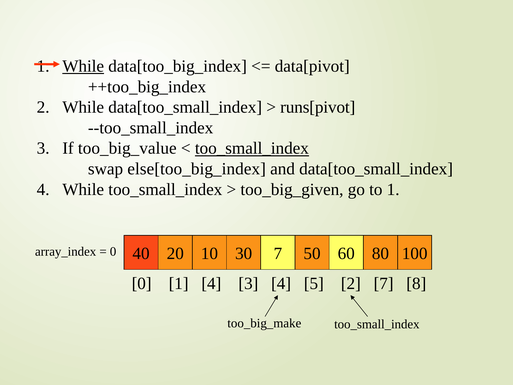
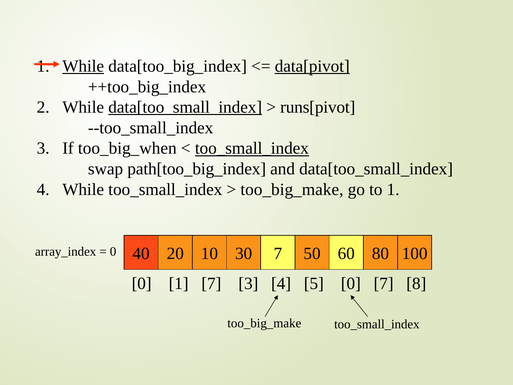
data[pivot underline: none -> present (312, 66)
data[too_small_index underline: none -> present (185, 107)
too_big_value: too_big_value -> too_big_when (127, 148)
else[too_big_index: else[too_big_index -> path[too_big_index (197, 169)
too_big_given: too_big_given -> too_big_make (292, 189)
1 4: 4 -> 7 (211, 283)
5 2: 2 -> 0 (351, 283)
